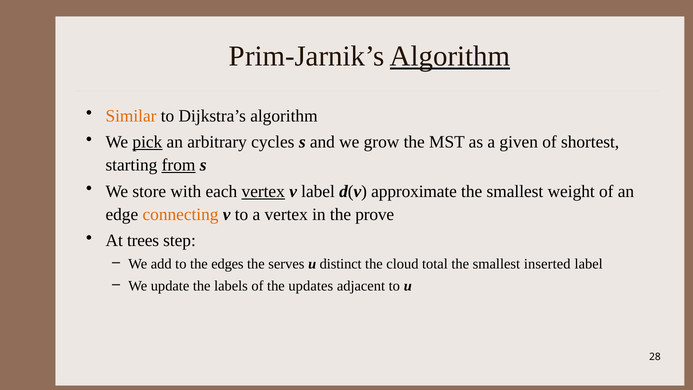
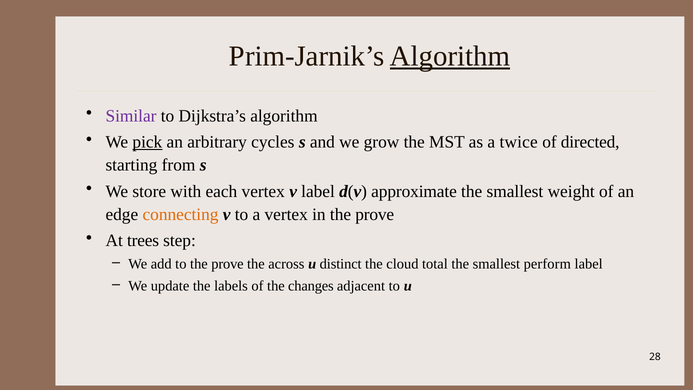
Similar colour: orange -> purple (131, 116)
given: given -> twice (519, 142)
shortest: shortest -> directed (590, 142)
from underline: present -> none (179, 165)
vertex underline: present -> none (263, 191)
to the edges: edges -> prove (227, 264)
serves: serves -> across (286, 264)
inserted: inserted -> perform (547, 264)
updates: updates -> changes (311, 286)
